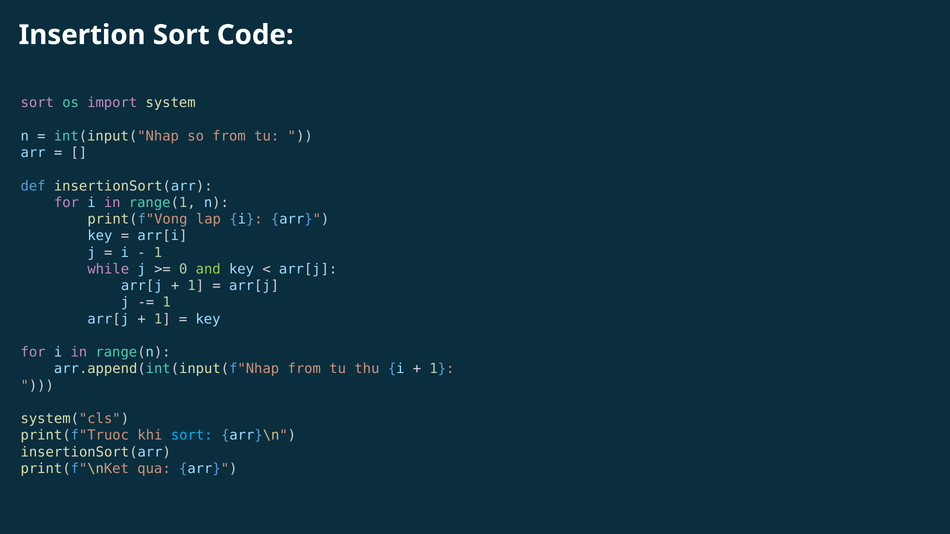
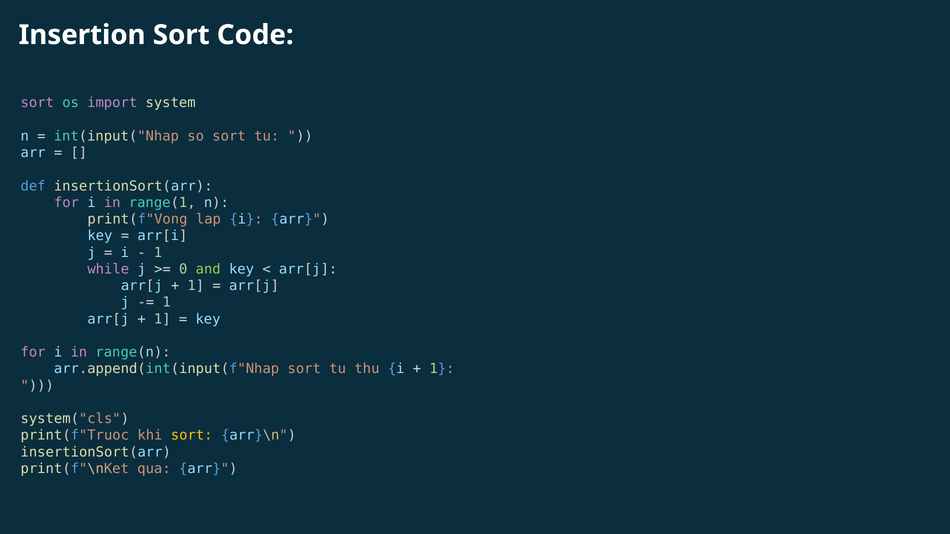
so from: from -> sort (229, 136)
arr.append(int(input(f"Nhap from: from -> sort (304, 369)
sort colour: light blue -> yellow (192, 436)
